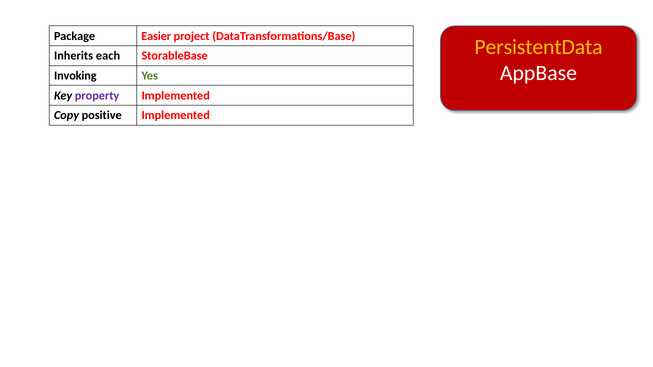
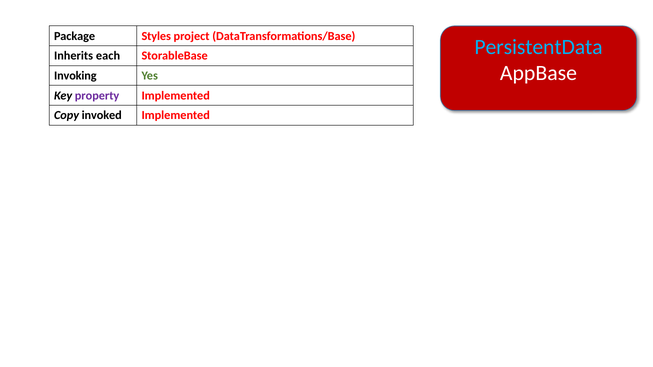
Easier: Easier -> Styles (156, 36)
PersistentData colour: yellow -> light blue (539, 47)
positive: positive -> invoked (102, 115)
